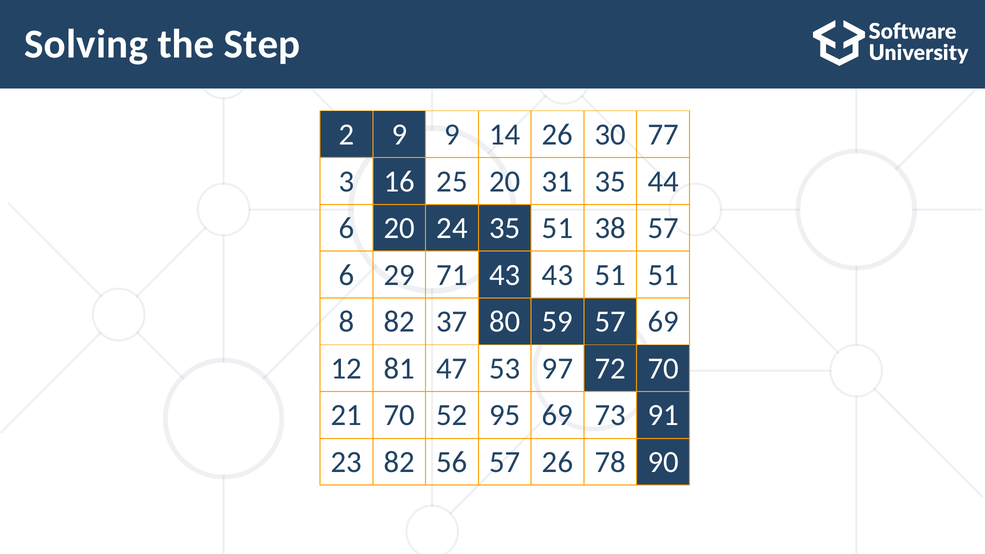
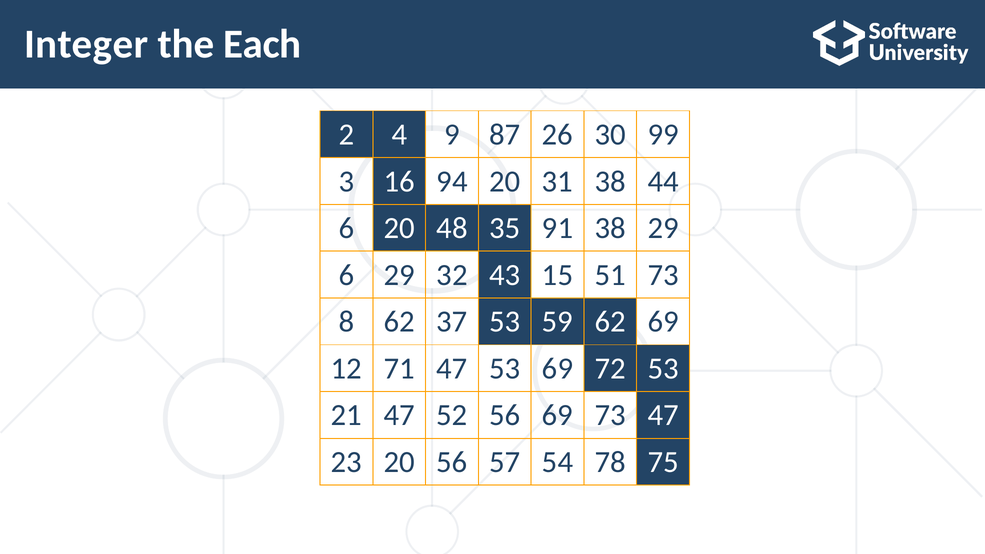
Solving: Solving -> Integer (86, 44)
Step: Step -> Each (262, 44)
2 9: 9 -> 4 (399, 135)
14: 14 -> 87 (505, 135)
77: 77 -> 99 (663, 135)
25: 25 -> 94 (452, 181)
31 35: 35 -> 38 (610, 181)
24: 24 -> 48 (452, 228)
35 51: 51 -> 91 (558, 228)
38 57: 57 -> 29 (663, 228)
71: 71 -> 32 (452, 275)
43 43: 43 -> 15 (558, 275)
51 51: 51 -> 73 (663, 275)
8 82: 82 -> 62 (399, 322)
37 80: 80 -> 53 (505, 322)
59 57: 57 -> 62 (610, 322)
81: 81 -> 71 (399, 369)
53 97: 97 -> 69 (558, 369)
72 70: 70 -> 53 (663, 369)
21 70: 70 -> 47 (399, 415)
52 95: 95 -> 56 (505, 415)
73 91: 91 -> 47 (663, 415)
23 82: 82 -> 20 (399, 462)
57 26: 26 -> 54 (558, 462)
90: 90 -> 75 (663, 462)
